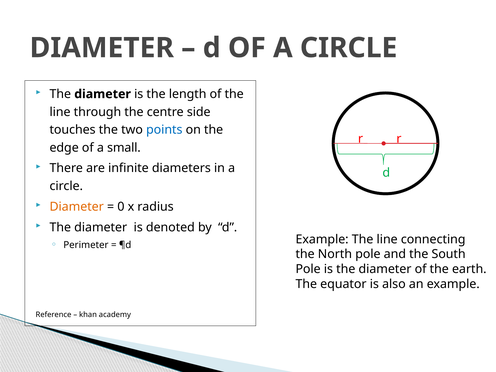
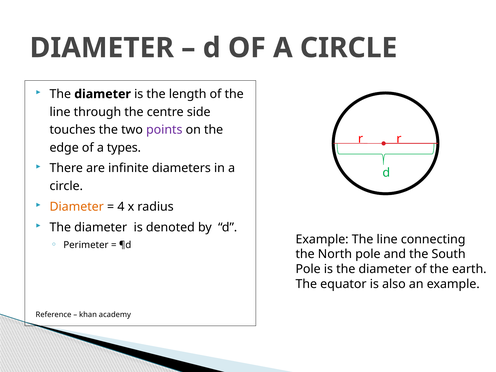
points colour: blue -> purple (164, 130)
small: small -> types (124, 148)
0: 0 -> 4 (121, 207)
